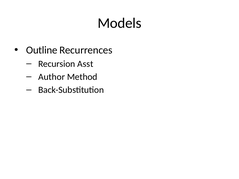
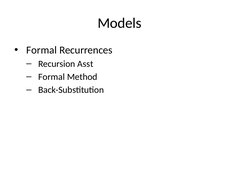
Outline: Outline -> Formal (42, 50)
Author: Author -> Formal (52, 77)
